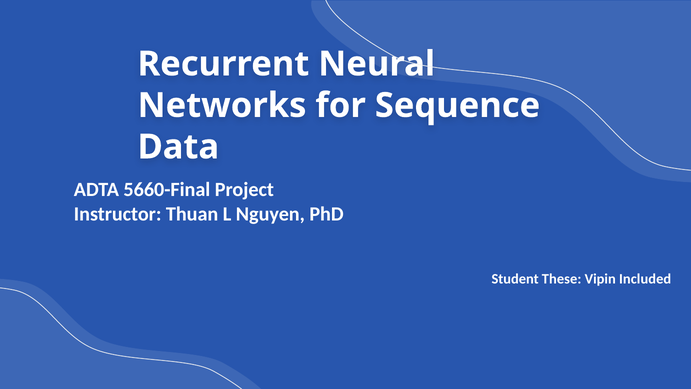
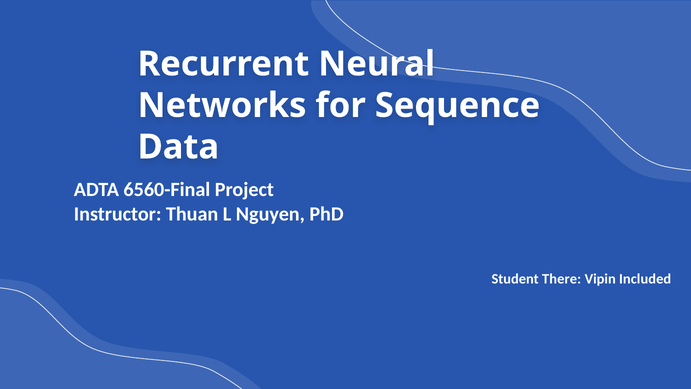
5660-Final: 5660-Final -> 6560-Final (167, 190)
These: These -> There (562, 279)
